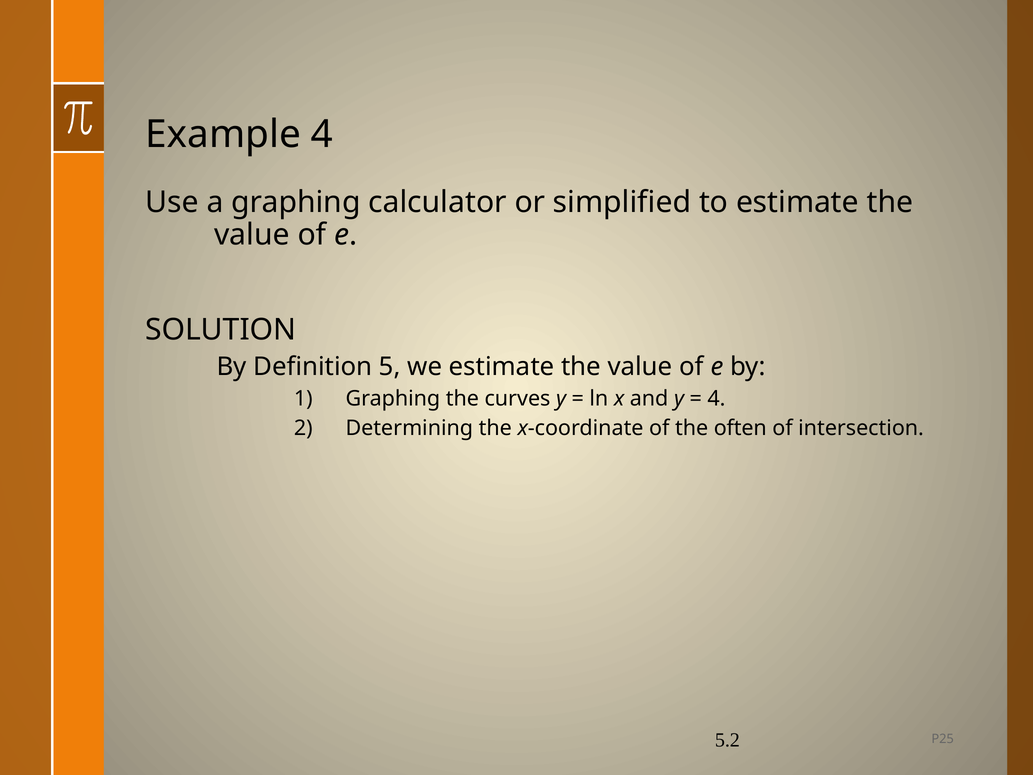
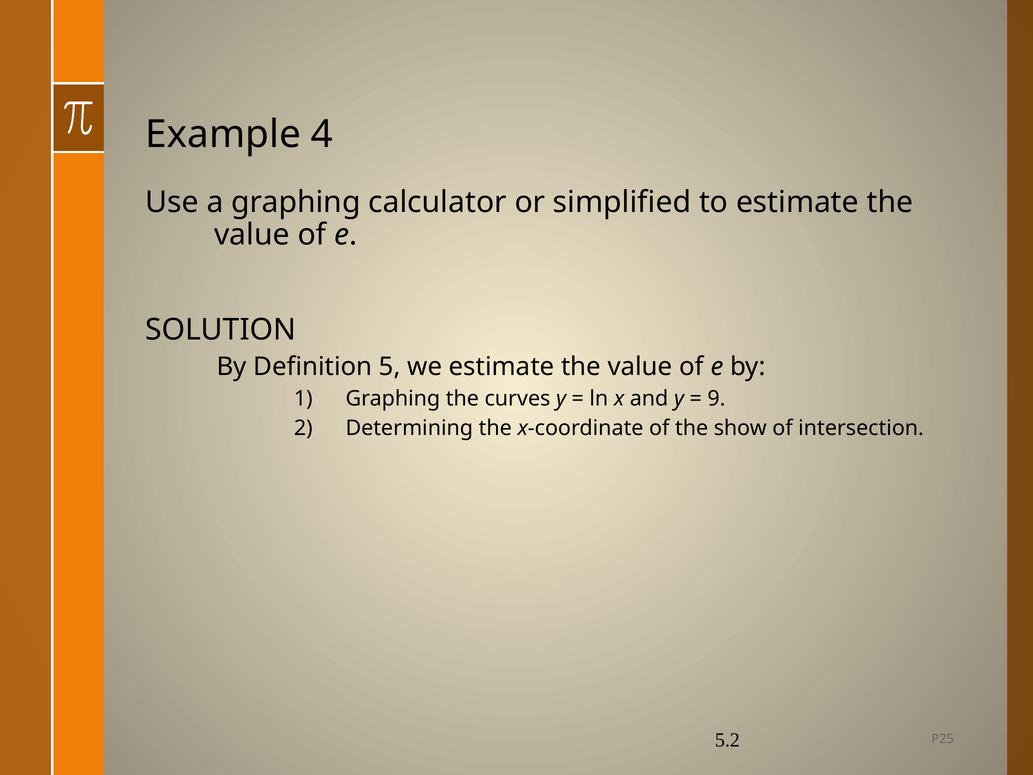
4: 4 -> 9 (716, 398)
often: often -> show (740, 428)
